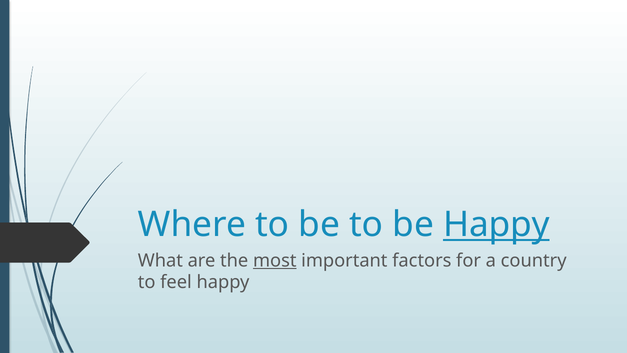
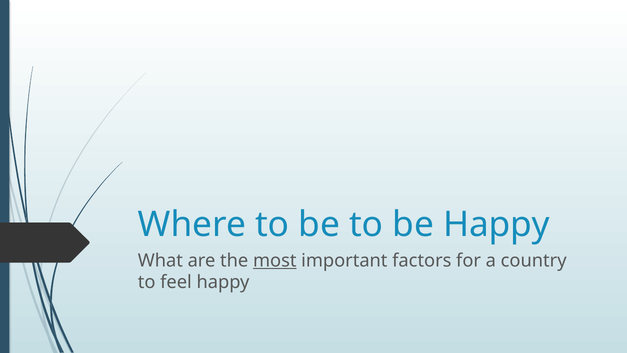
Happy underline: present -> none (496, 225)
